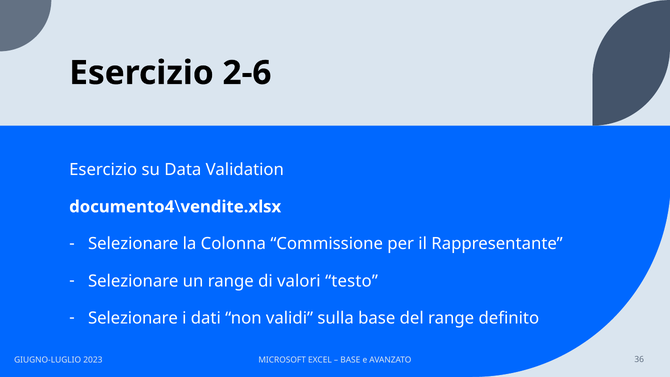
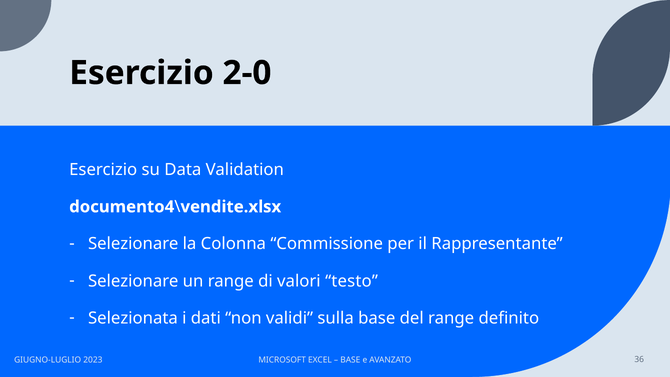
2-6: 2-6 -> 2-0 (247, 73)
Selezionare: Selezionare -> Selezionata (133, 318)
